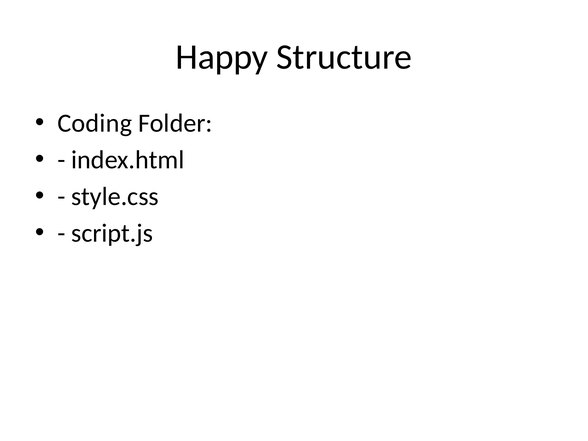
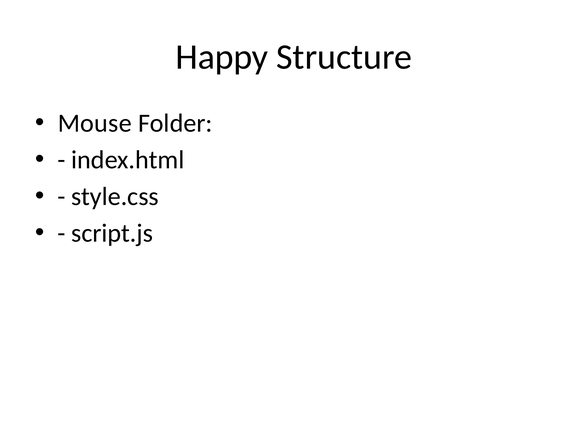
Coding: Coding -> Mouse (95, 123)
